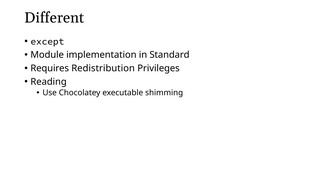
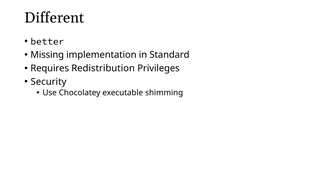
except: except -> better (47, 42)
Module: Module -> Missing (47, 55)
Reading: Reading -> Security (49, 82)
